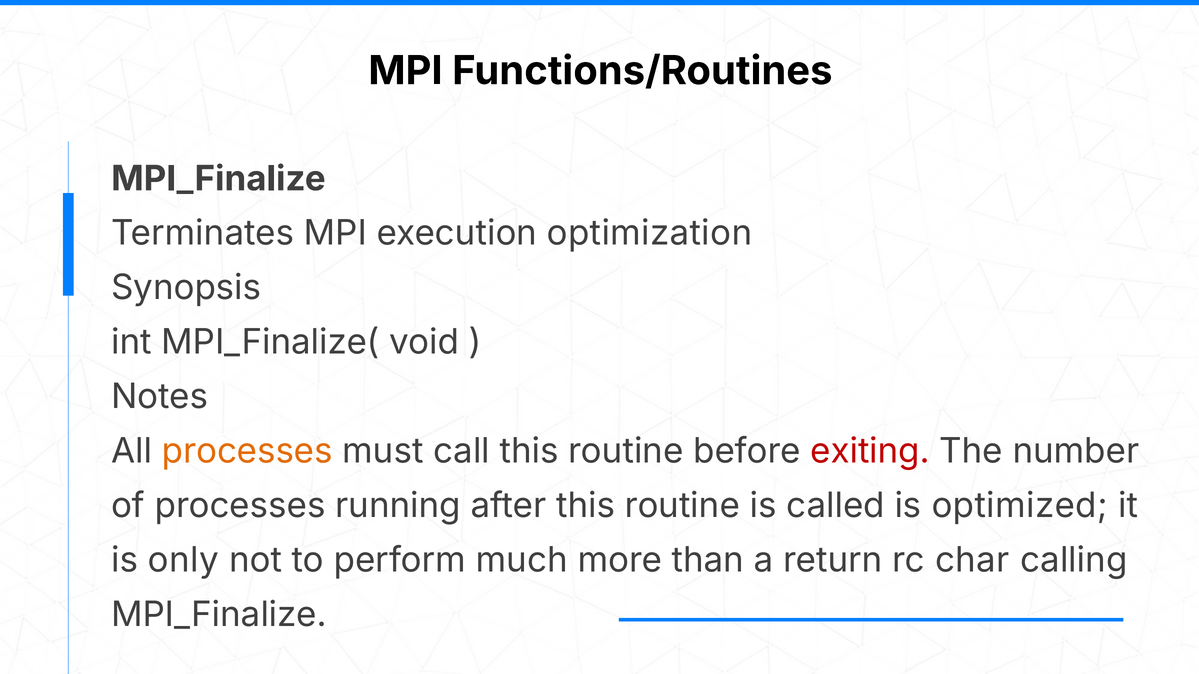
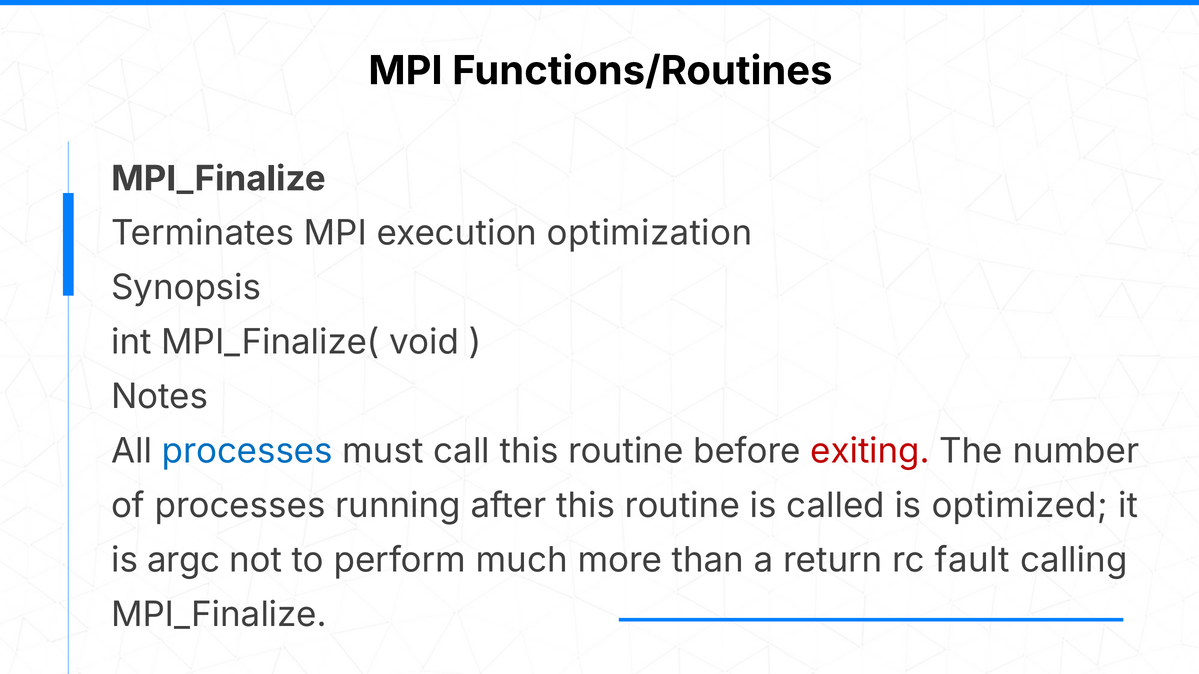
processes colour: orange -> blue (247, 452)
only: only -> argc (184, 561)
char: char -> fault (972, 561)
